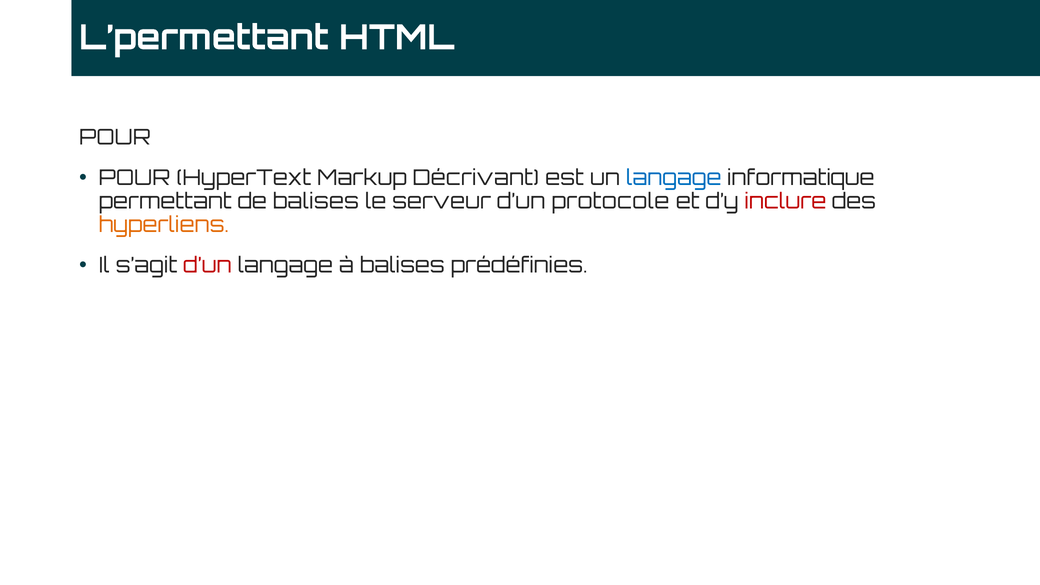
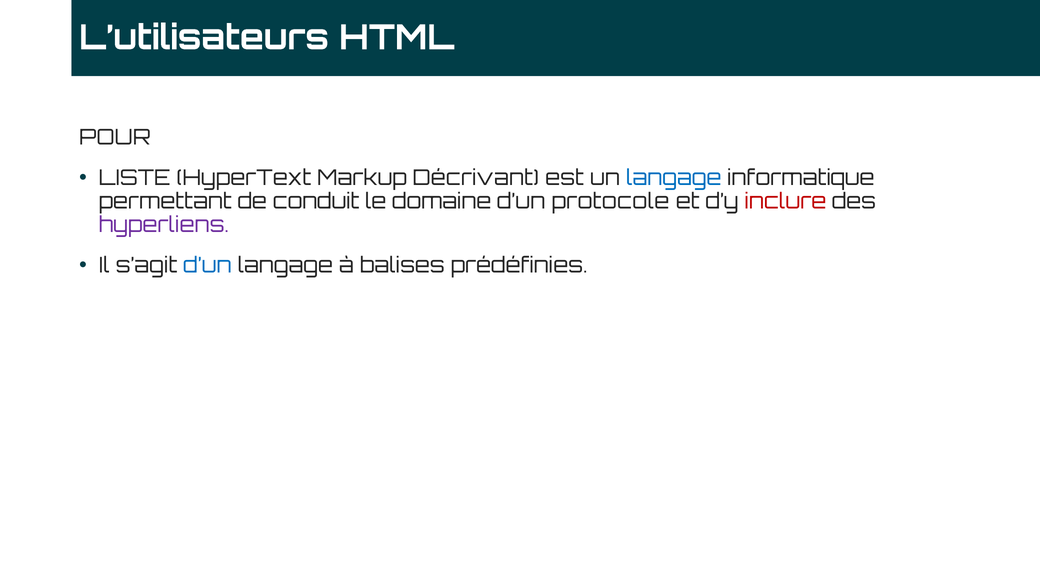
L’permettant: L’permettant -> L’utilisateurs (204, 38)
POUR: POUR -> LISTE (135, 178)
de balises: balises -> conduit (316, 202)
serveur: serveur -> domaine (442, 202)
hyperliens colour: orange -> purple (164, 225)
d’un colour: red -> blue (208, 266)
